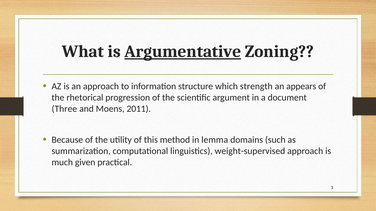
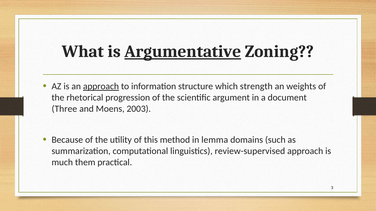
approach underline: none -> present (101, 87)
appears: appears -> weights (301, 87)
2011: 2011 -> 2003 (139, 109)
weight-supervised: weight-supervised -> review-supervised (250, 151)
given: given -> them (85, 163)
